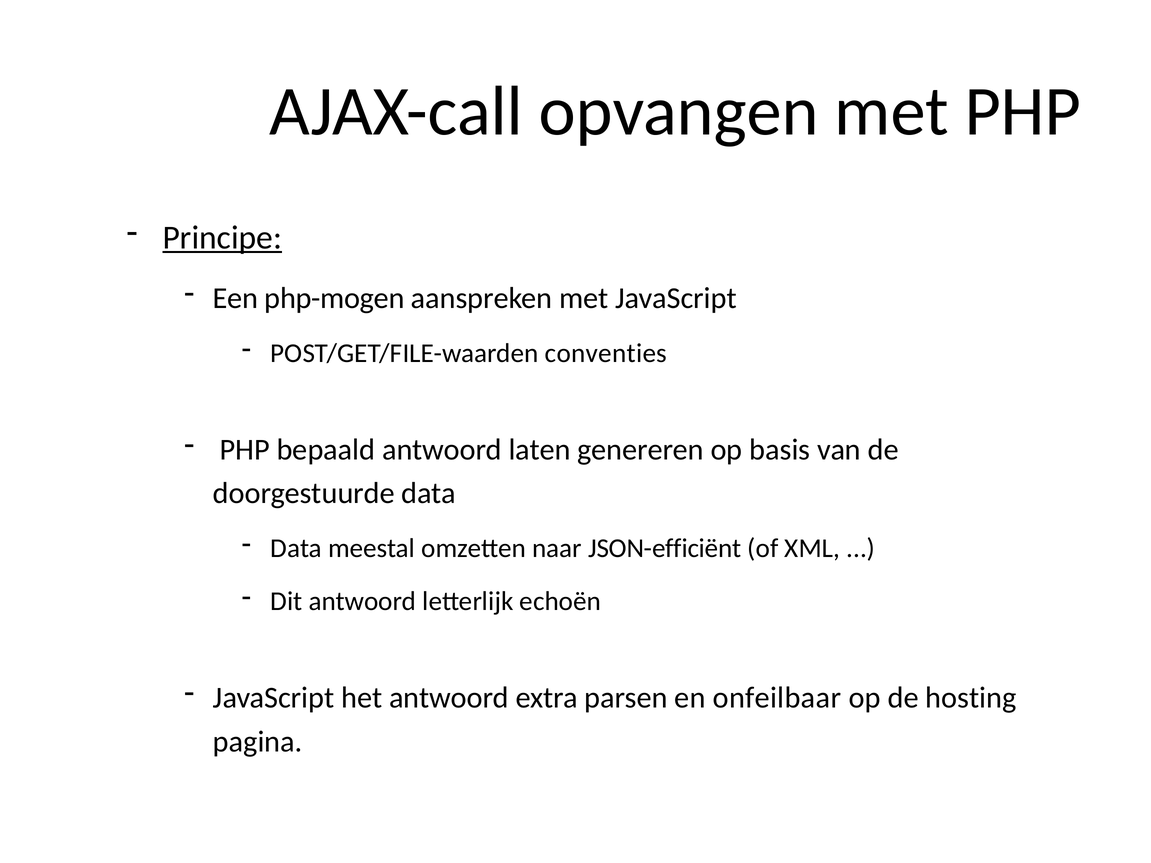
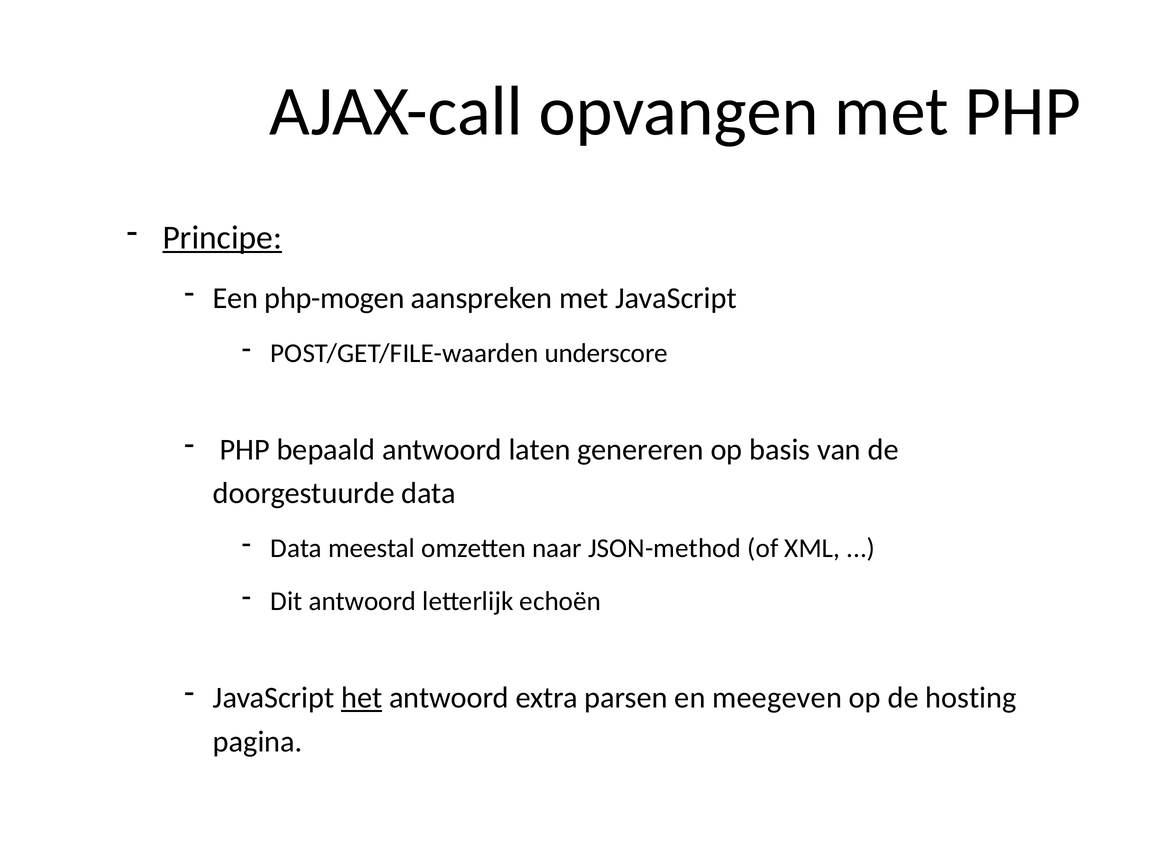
conventies: conventies -> underscore (606, 353)
JSON-efficiënt: JSON-efficiënt -> JSON-method (665, 548)
het underline: none -> present (362, 698)
onfeilbaar: onfeilbaar -> meegeven (777, 698)
